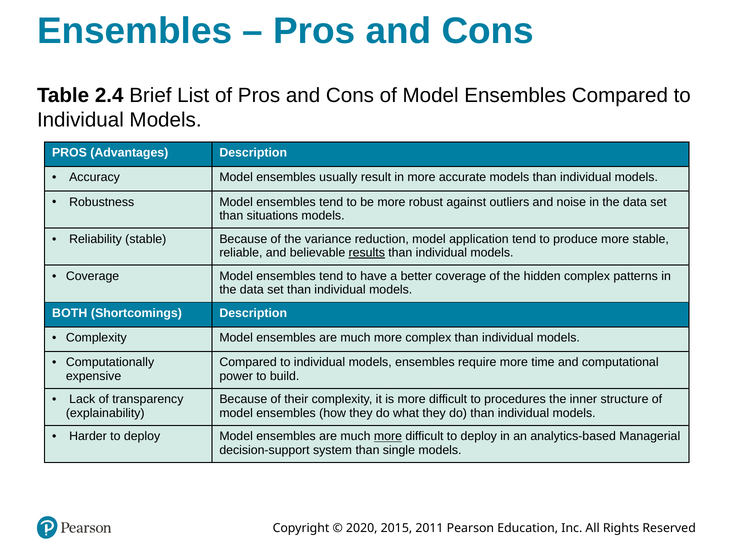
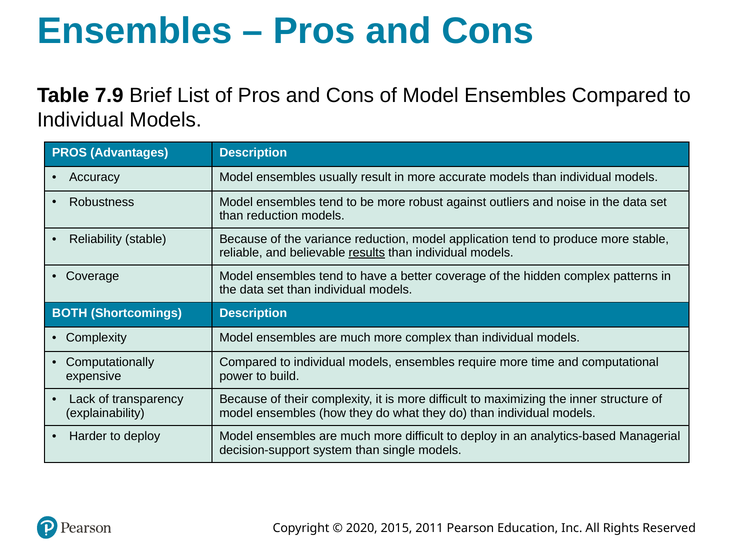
2.4: 2.4 -> 7.9 (109, 96)
than situations: situations -> reduction (272, 216)
procedures: procedures -> maximizing (515, 399)
more underline: present -> none (388, 436)
